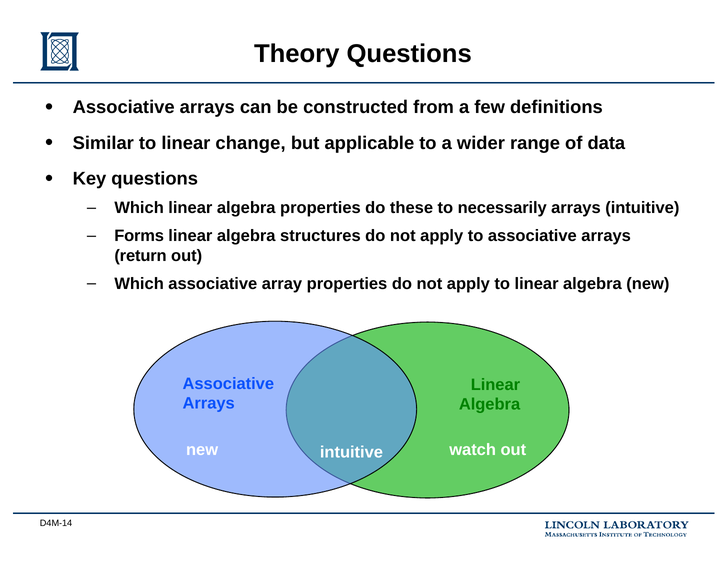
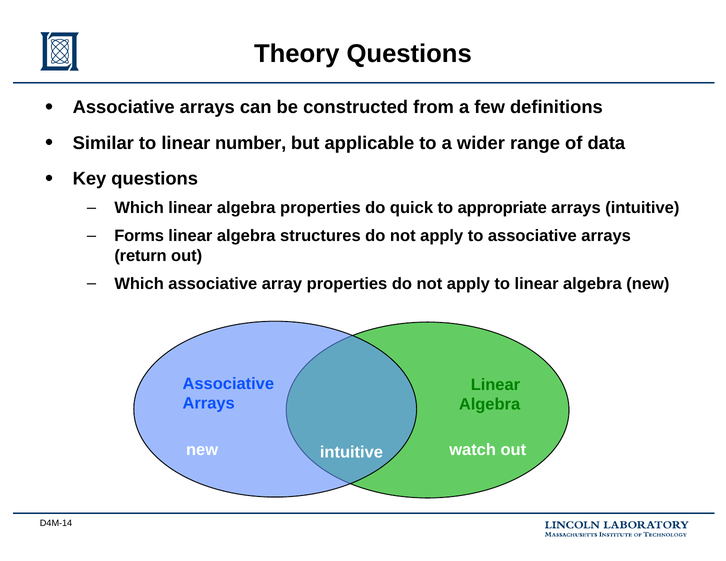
change: change -> number (251, 143)
these: these -> quick (411, 208)
necessarily: necessarily -> appropriate (502, 208)
